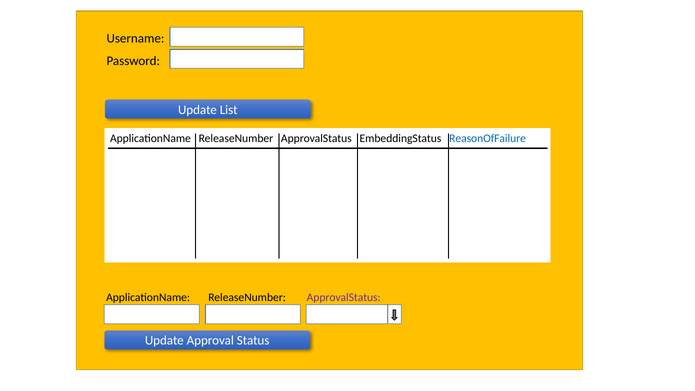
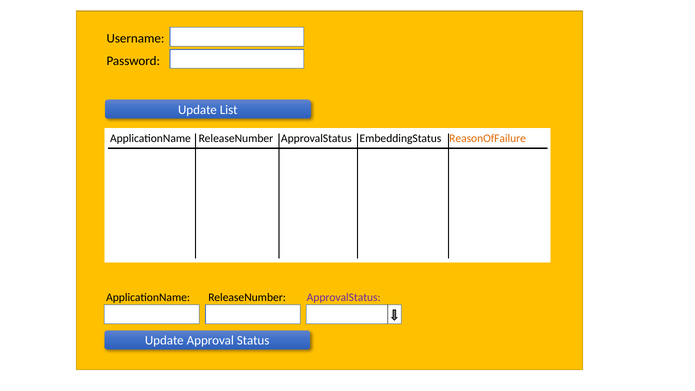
ReasonOfFailure colour: blue -> orange (488, 138)
